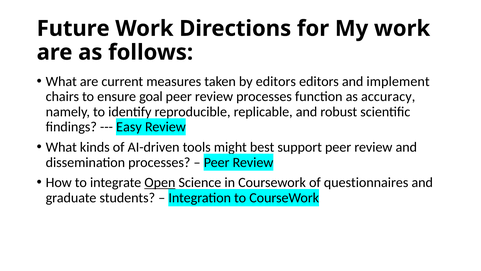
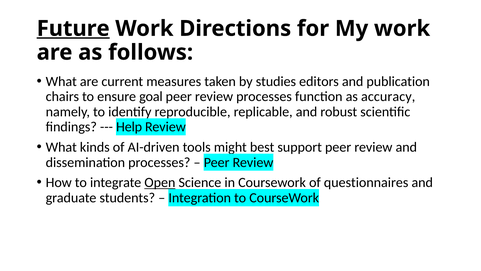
Future underline: none -> present (73, 29)
by editors: editors -> studies (276, 81)
implement: implement -> publication (398, 81)
Easy: Easy -> Help (129, 127)
